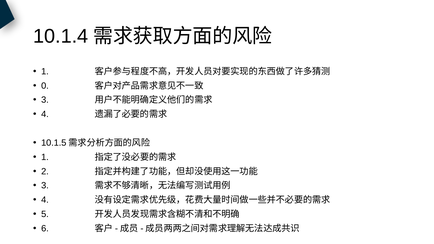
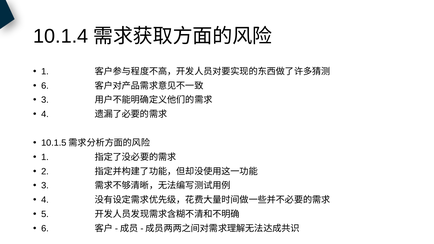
0: 0 -> 6 (45, 86)
